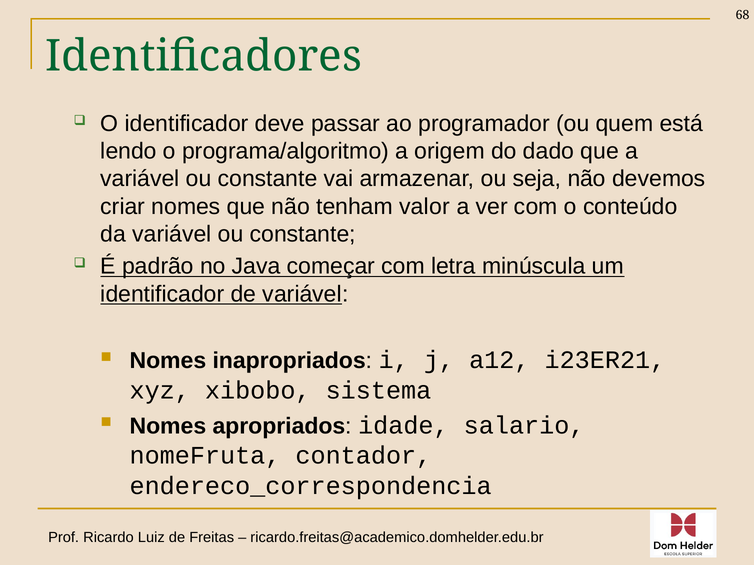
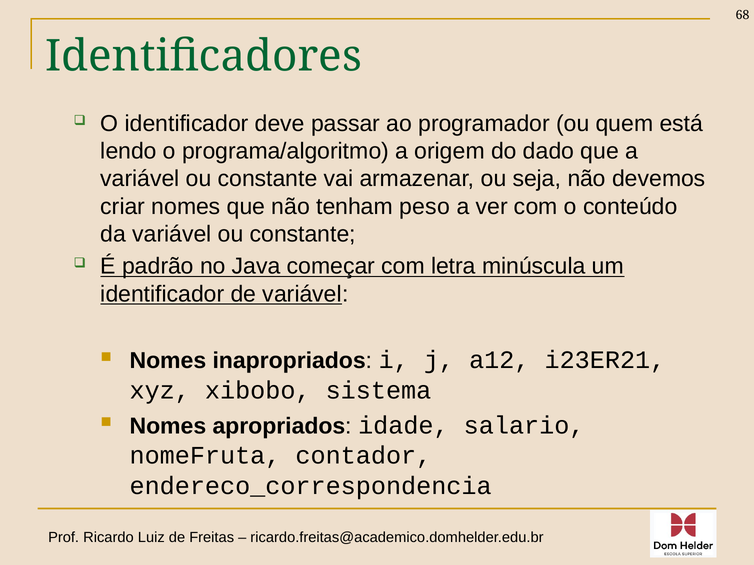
valor: valor -> peso (425, 207)
